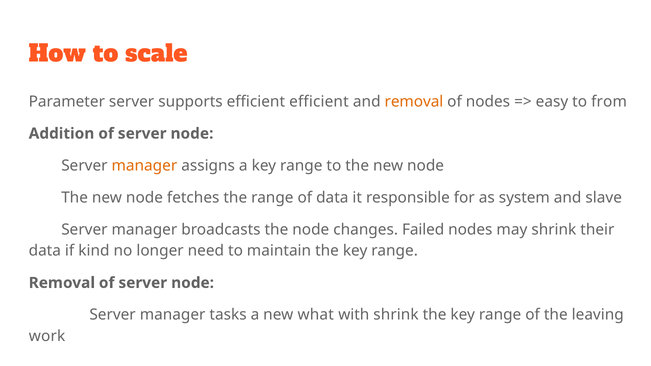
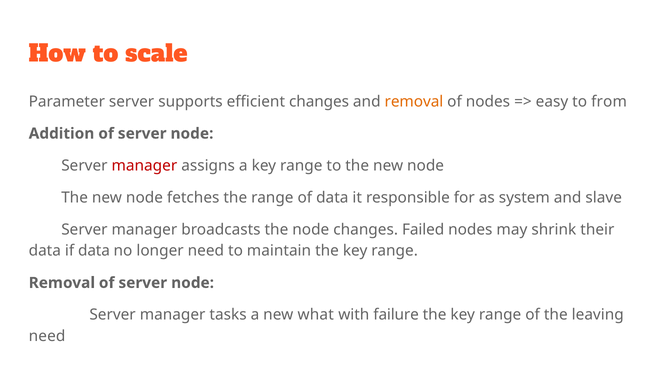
efficient efficient: efficient -> changes (319, 102)
manager colour: orange -> red (144, 166)
if kind: kind -> data (94, 251)
with shrink: shrink -> failure (396, 315)
work: work -> need (47, 336)
